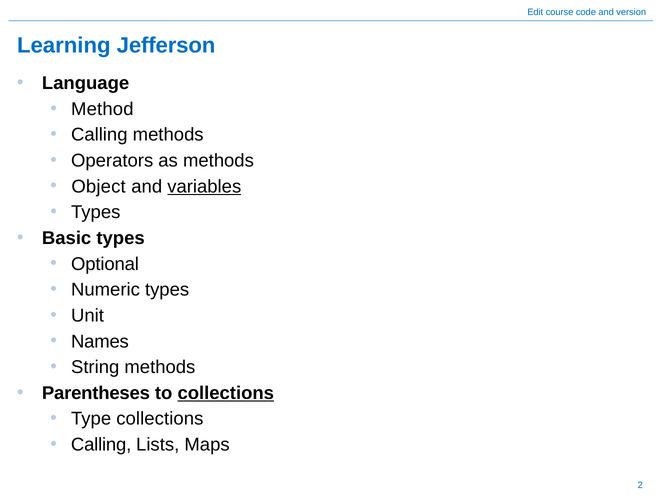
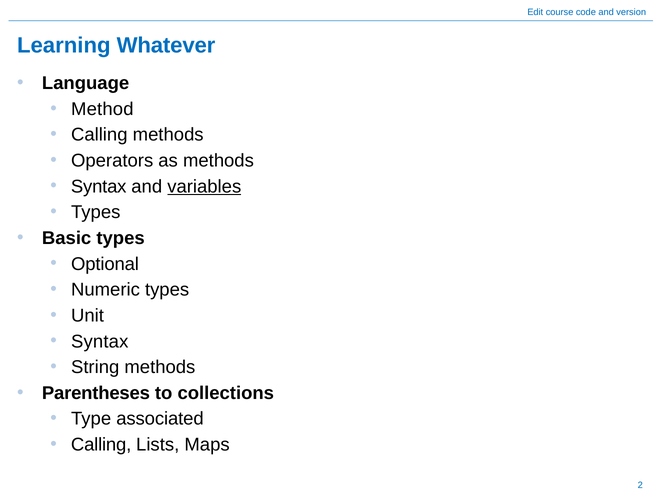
Jefferson: Jefferson -> Whatever (166, 46)
Object: Object -> Syntax (99, 187)
Names: Names -> Syntax (100, 342)
collections underline: present -> none (226, 394)
Type collections: collections -> associated (160, 420)
